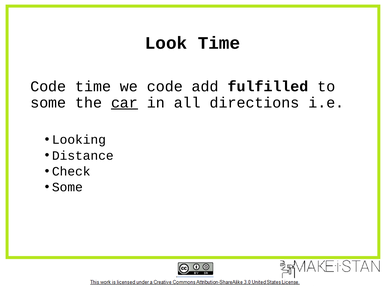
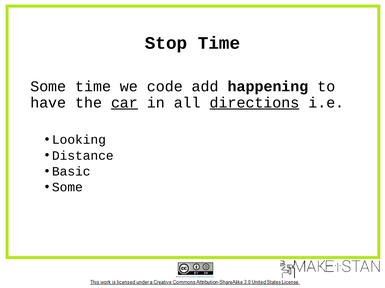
Look: Look -> Stop (166, 43)
Code: Code -> Some (48, 87)
fulfilled: fulfilled -> happening (268, 87)
some: some -> have (48, 103)
directions underline: none -> present (255, 103)
Check: Check -> Basic (71, 172)
